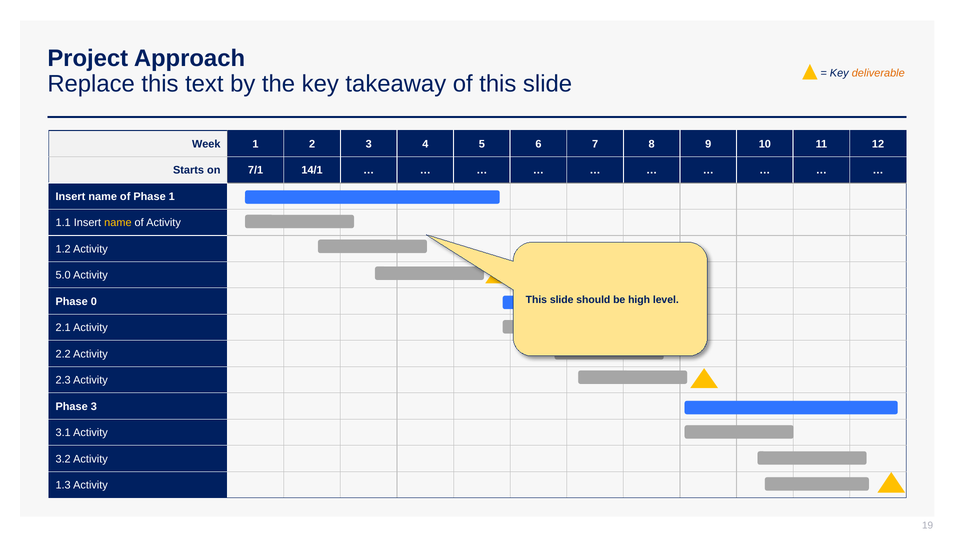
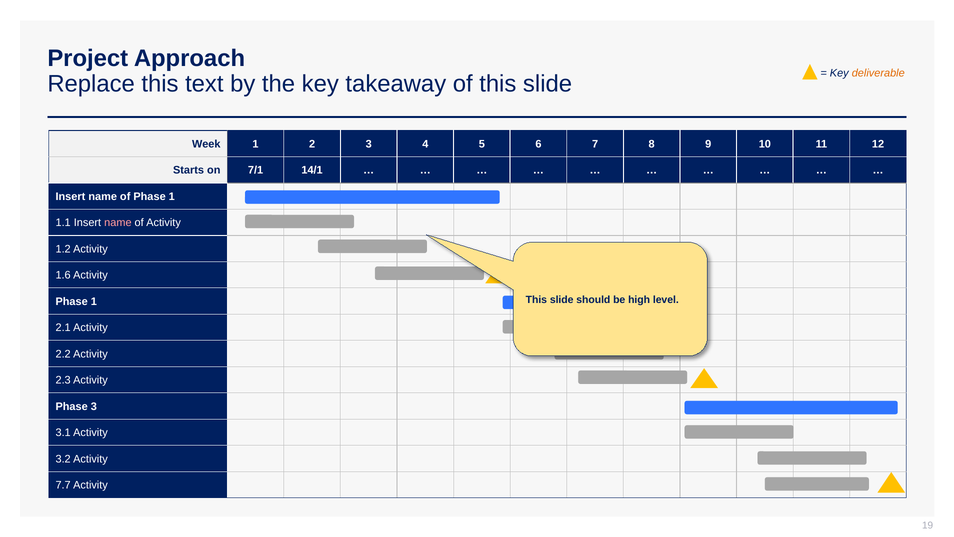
name colour: yellow -> pink (118, 223)
5.0: 5.0 -> 1.6 (63, 275)
0: 0 -> 1 (94, 301)
1.3: 1.3 -> 7.7 (63, 485)
